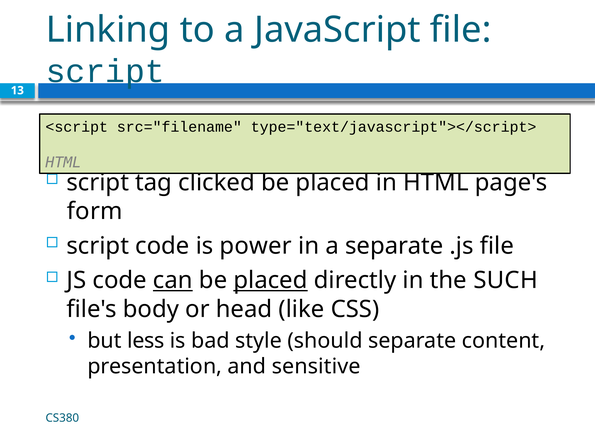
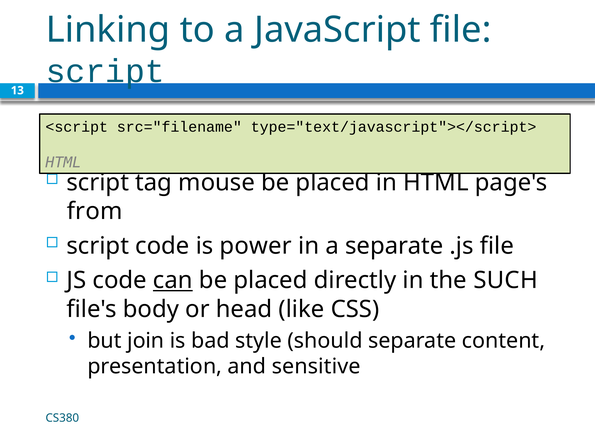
clicked: clicked -> mouse (217, 183)
form: form -> from (95, 211)
placed underline: present -> none (271, 281)
less: less -> join (146, 341)
